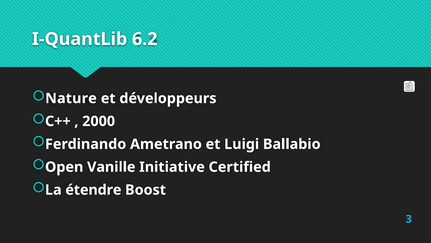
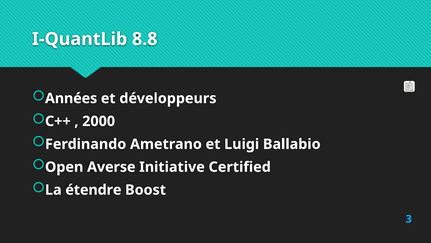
6.2: 6.2 -> 8.8 (145, 39)
Nature: Nature -> Années (71, 98)
Vanille: Vanille -> Averse (111, 167)
